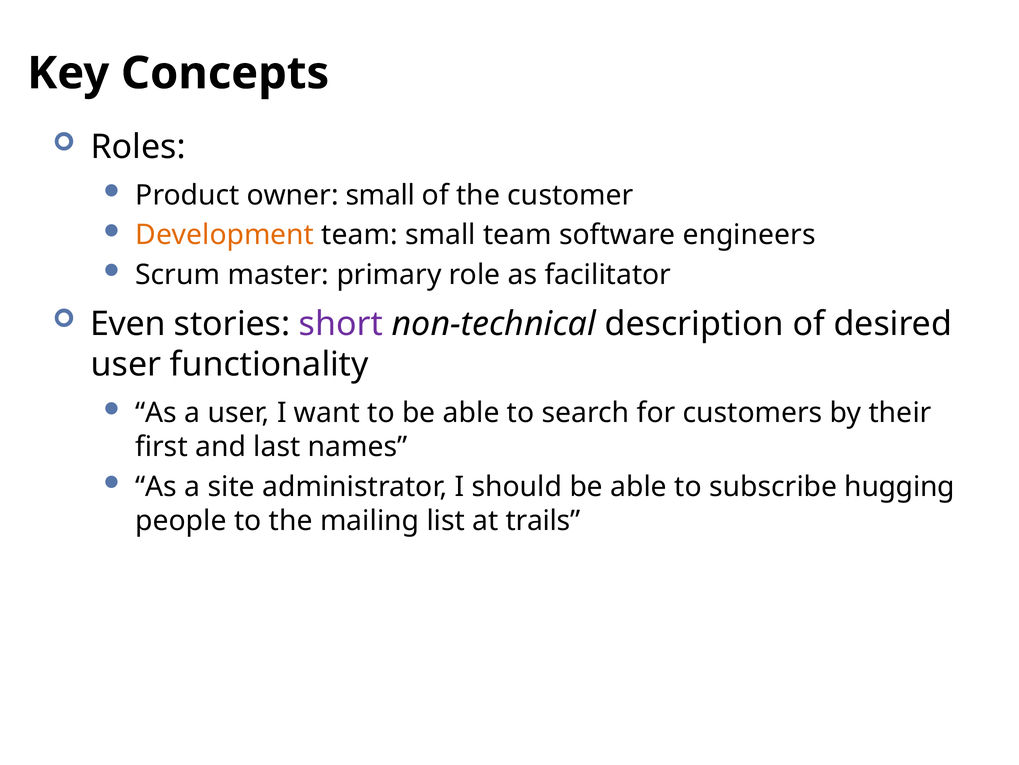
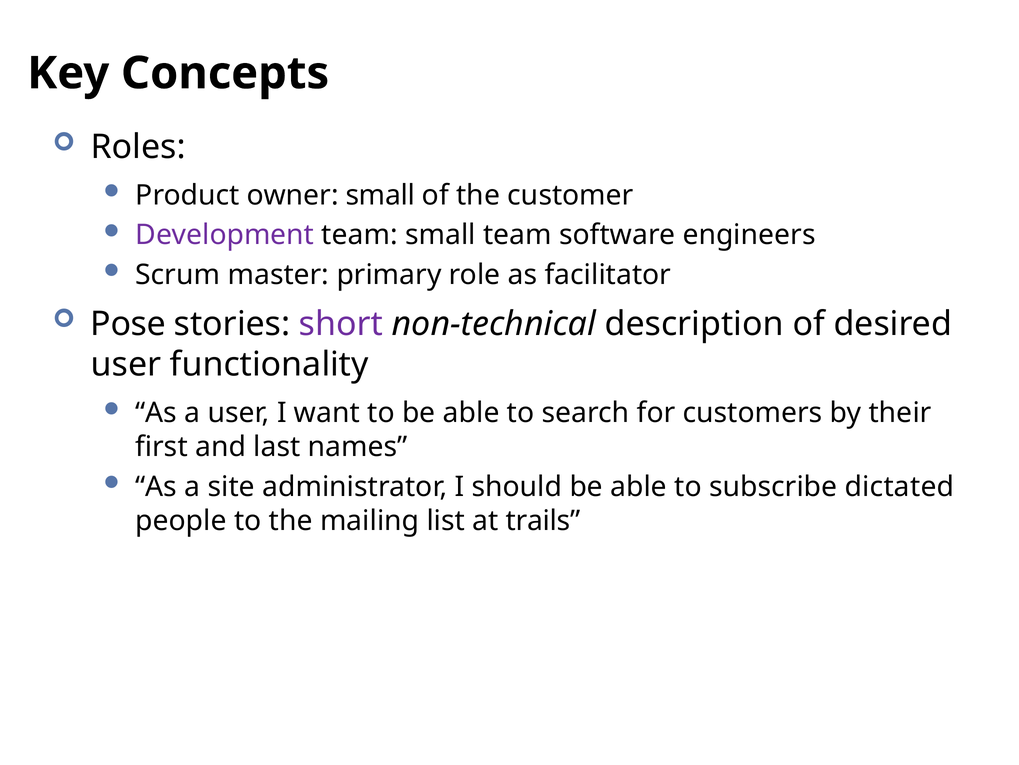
Development colour: orange -> purple (225, 235)
Even: Even -> Pose (128, 324)
hugging: hugging -> dictated (899, 486)
